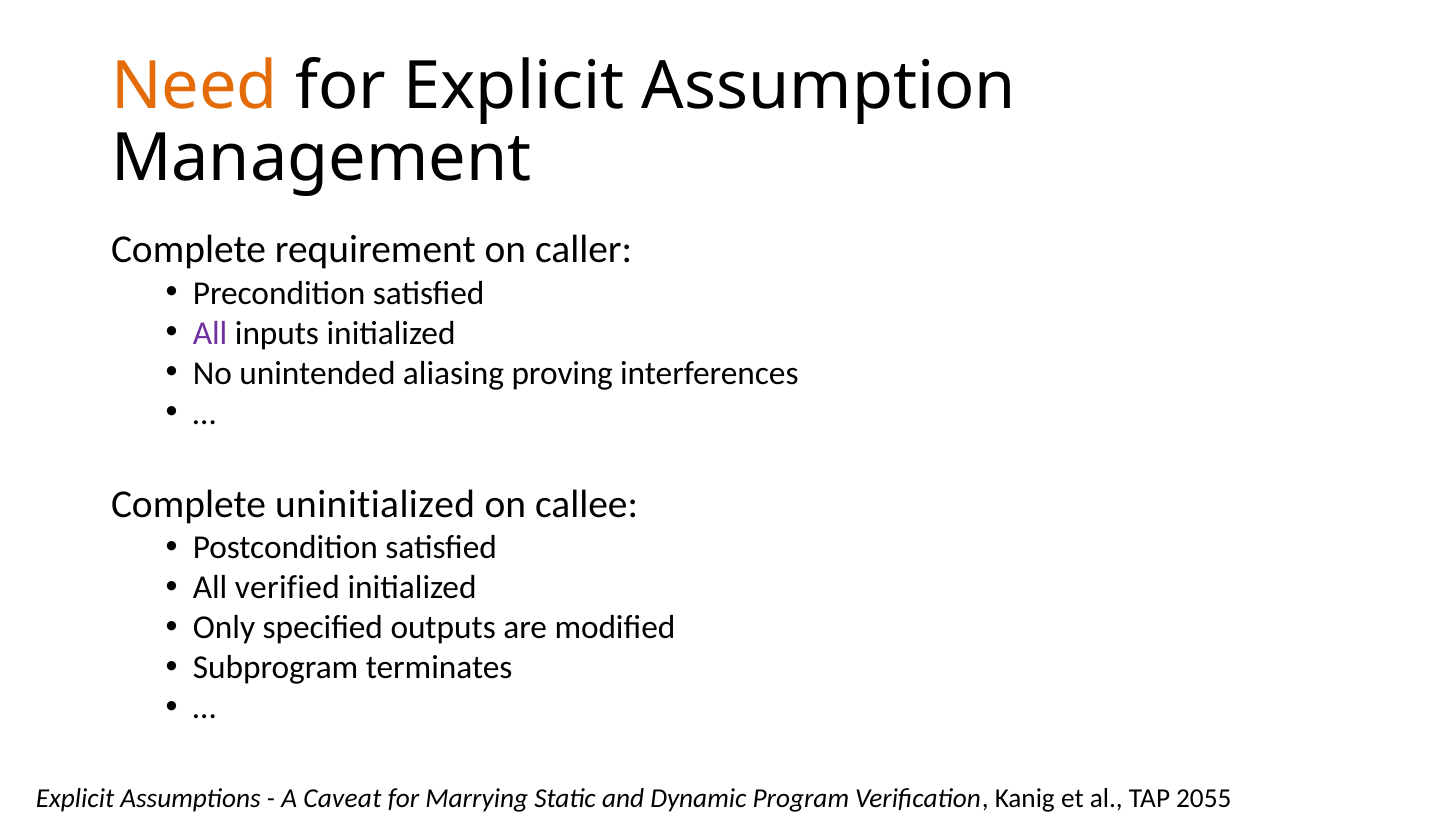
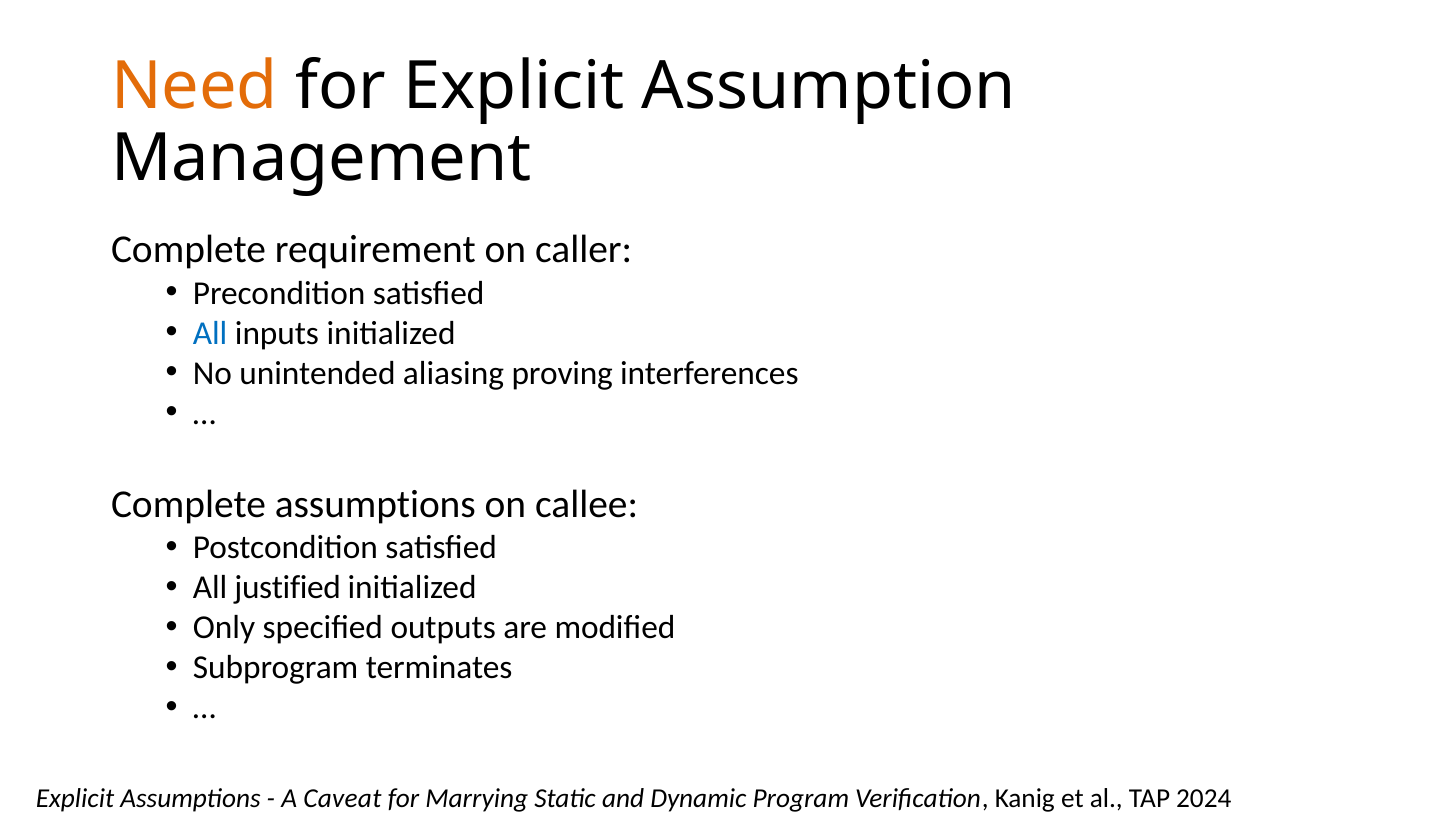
All colour: purple -> blue (210, 333)
Complete uninitialized: uninitialized -> assumptions (375, 505)
verified: verified -> justified (288, 588)
2055: 2055 -> 2024 (1204, 799)
